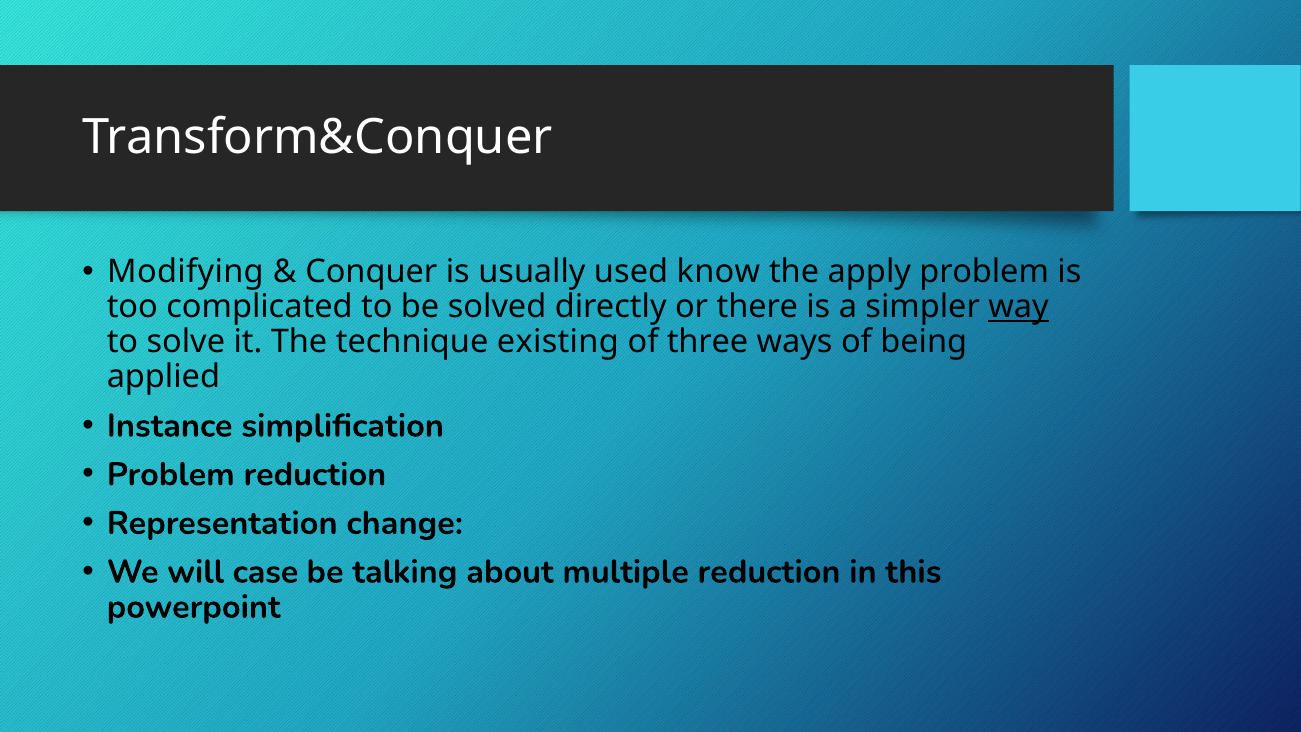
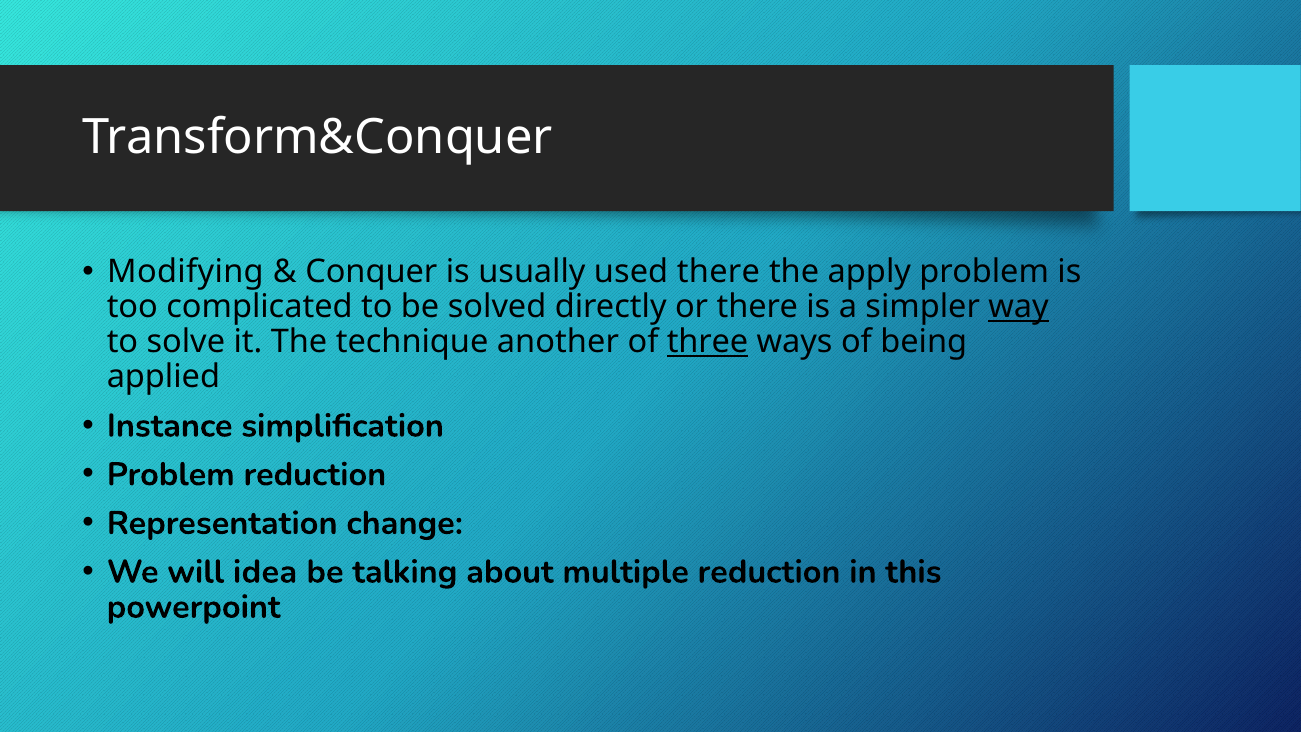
used know: know -> there (718, 272)
existing: existing -> another (558, 342)
three underline: none -> present (708, 342)
case: case -> idea (265, 572)
